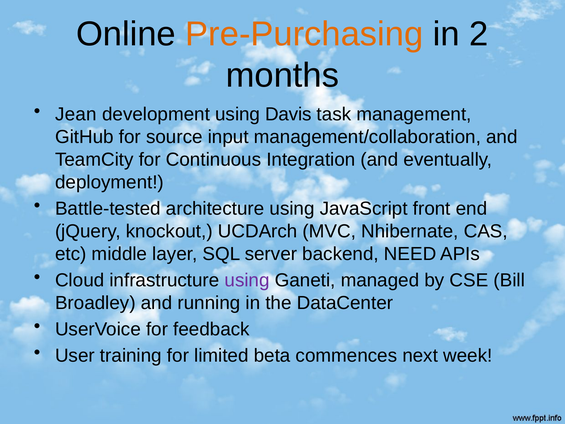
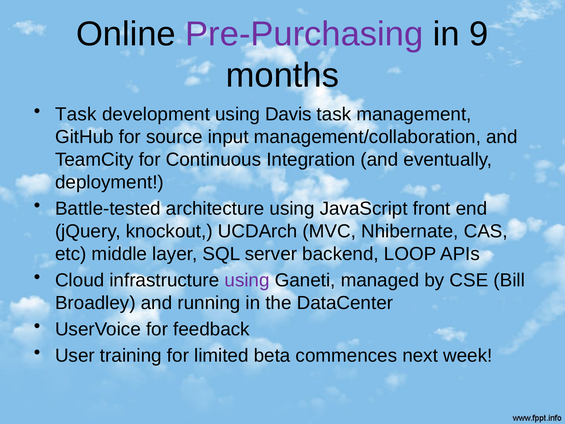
Pre-Purchasing colour: orange -> purple (304, 34)
2: 2 -> 9 (479, 34)
Jean: Jean -> Task (76, 114)
NEED: NEED -> LOOP (410, 254)
